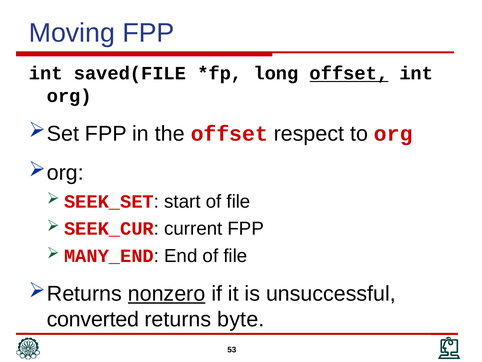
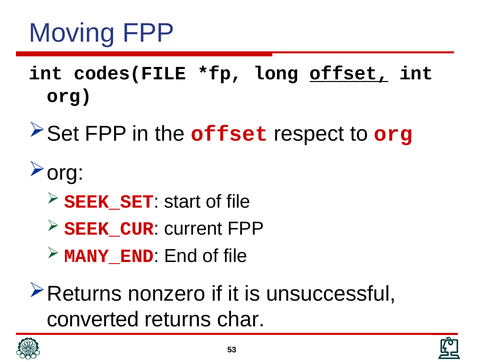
saved(FILE: saved(FILE -> codes(FILE (130, 73)
nonzero underline: present -> none (167, 293)
byte: byte -> char (241, 319)
